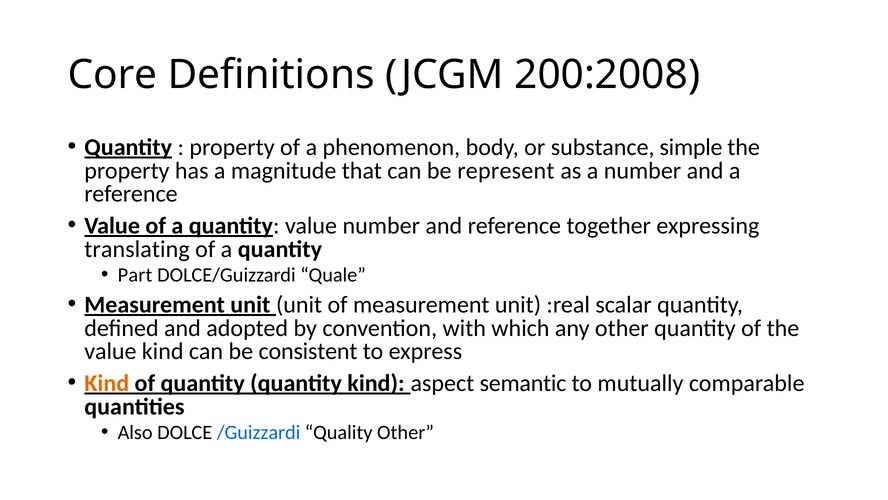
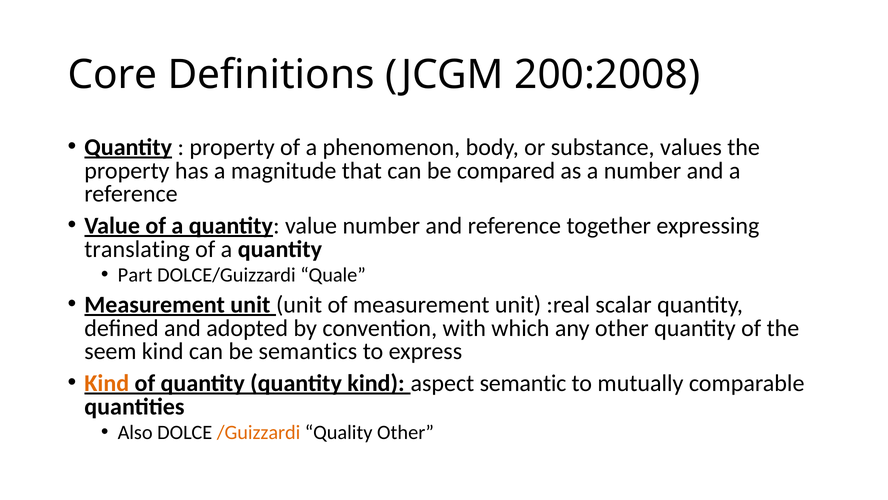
simple: simple -> values (691, 147)
represent: represent -> compared (506, 170)
value: value -> seem (110, 351)
consistent: consistent -> semantics (308, 351)
/Guizzardi colour: blue -> orange (259, 432)
